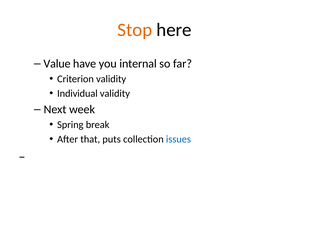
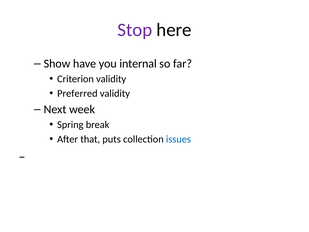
Stop colour: orange -> purple (135, 30)
Value: Value -> Show (57, 64)
Individual: Individual -> Preferred (77, 93)
